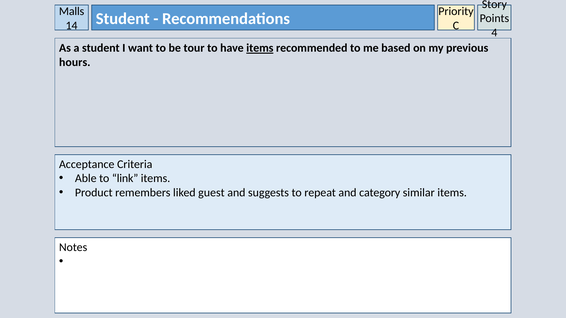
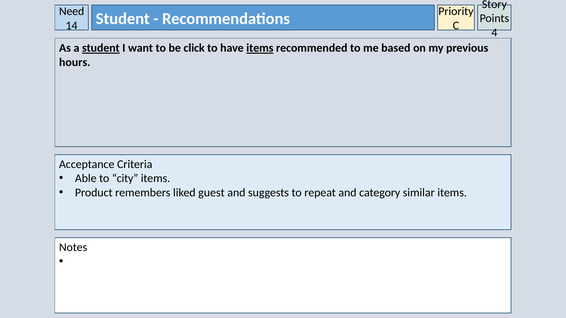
Malls: Malls -> Need (72, 11)
student underline: none -> present (101, 48)
tour: tour -> click (194, 48)
link: link -> city (125, 179)
